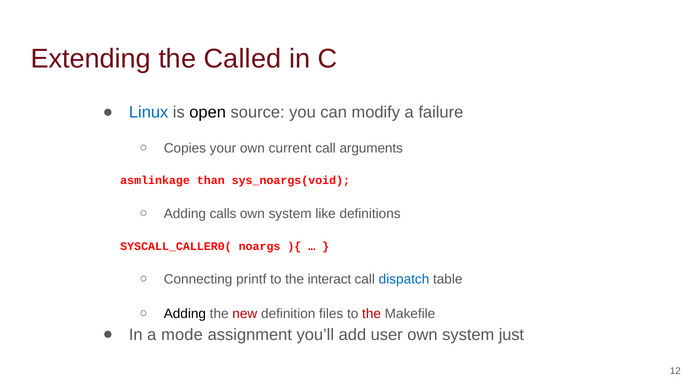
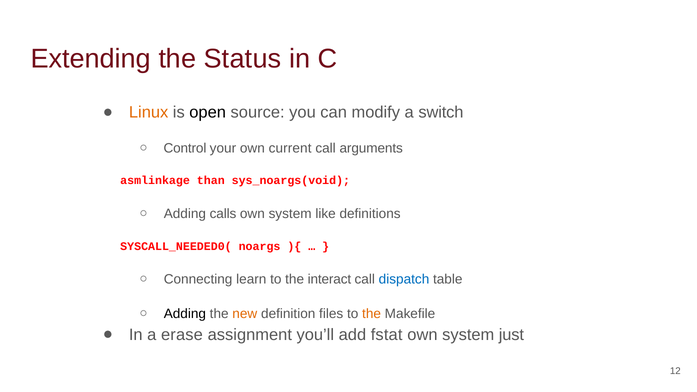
Called: Called -> Status (243, 59)
Linux colour: blue -> orange (149, 112)
failure: failure -> switch (441, 112)
Copies: Copies -> Control (185, 148)
SYSCALL_CALLER0(: SYSCALL_CALLER0( -> SYSCALL_NEEDED0( (176, 246)
printf: printf -> learn (251, 279)
new colour: red -> orange (245, 314)
the colour: red -> orange (372, 314)
mode: mode -> erase (182, 335)
user: user -> fstat (387, 335)
